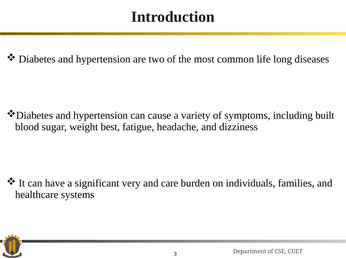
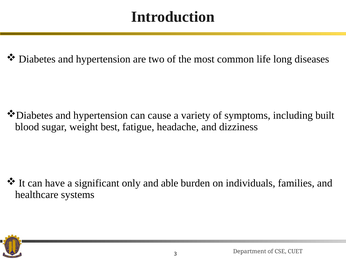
very: very -> only (131, 184)
care: care -> able (170, 184)
